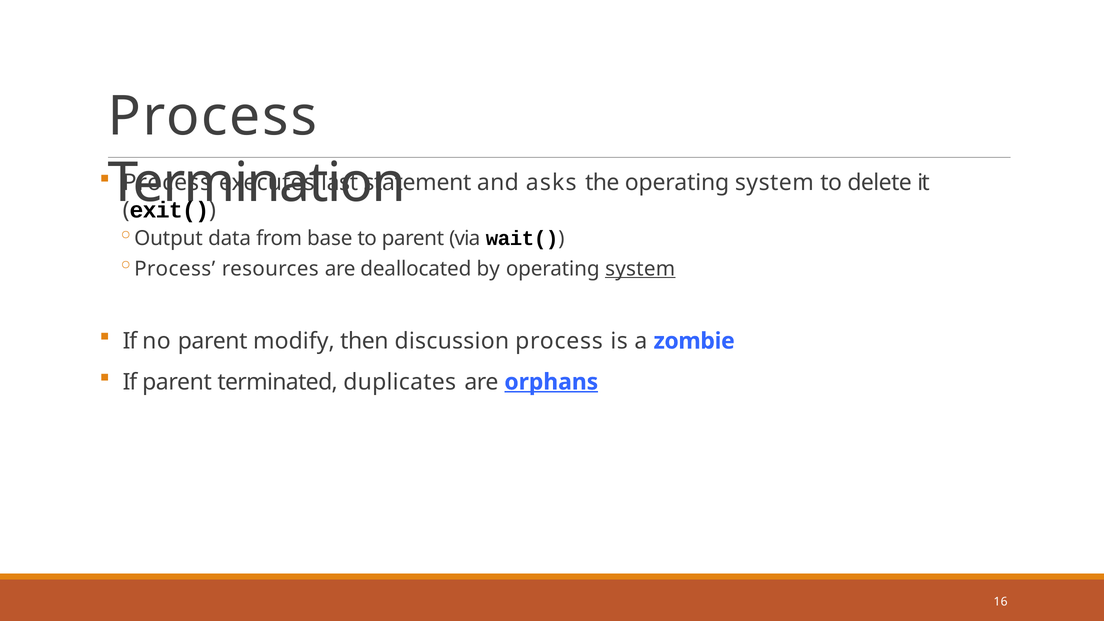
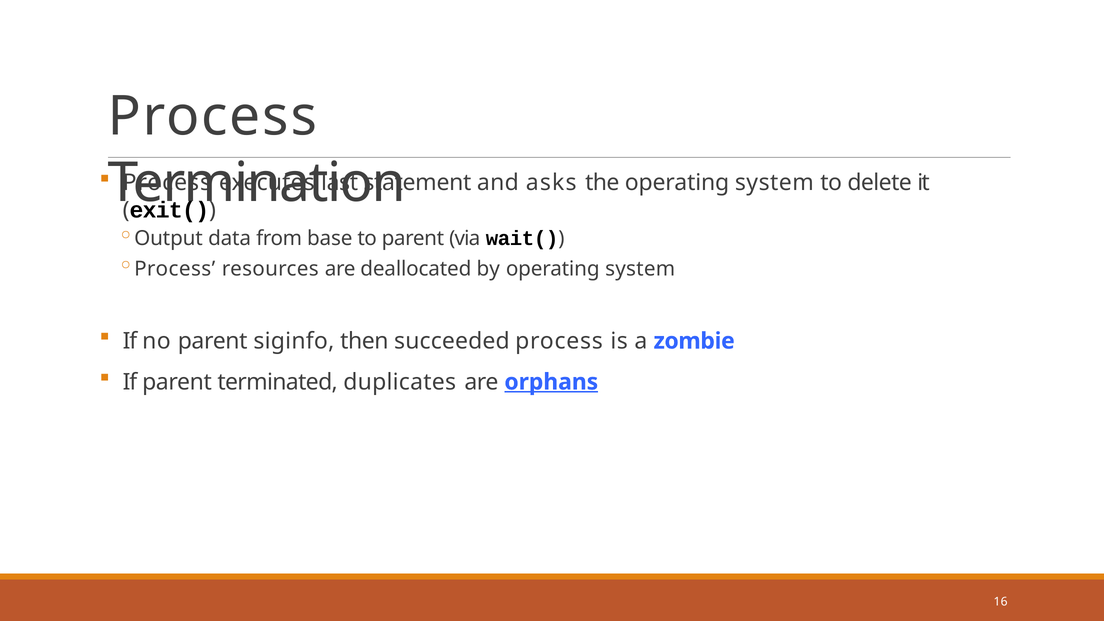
system underline: present -> none (640, 269)
modify: modify -> siginfo (294, 341)
discussion: discussion -> succeeded (452, 341)
